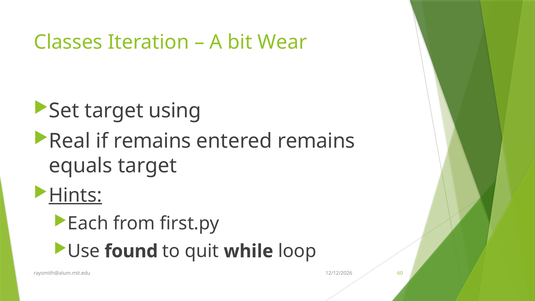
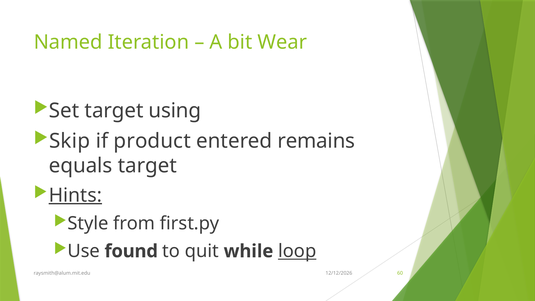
Classes: Classes -> Named (68, 42)
Real: Real -> Skip (70, 141)
if remains: remains -> product (152, 141)
Each: Each -> Style (88, 223)
loop underline: none -> present (297, 251)
